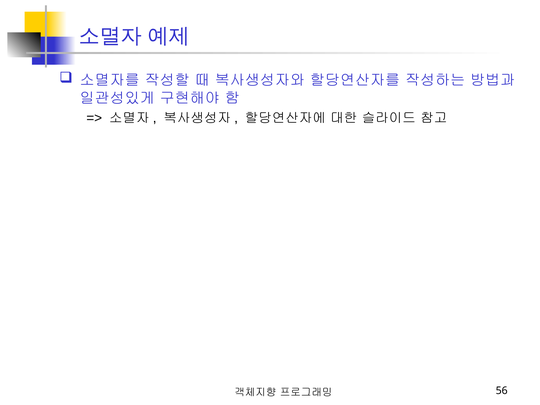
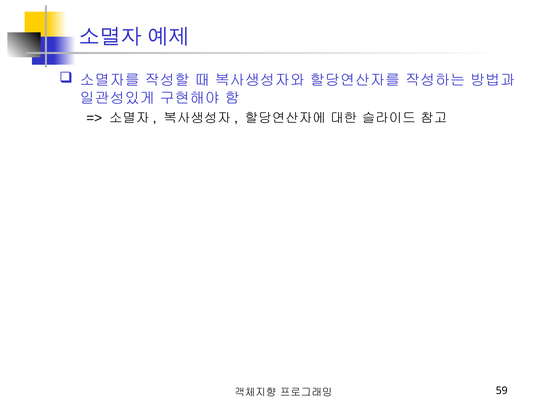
56: 56 -> 59 (502, 391)
